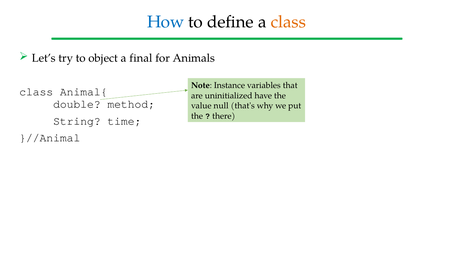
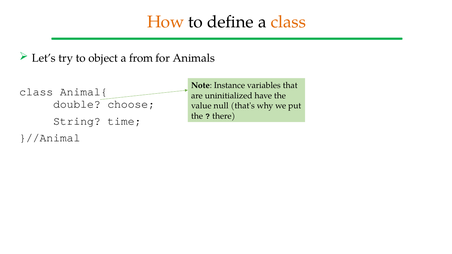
How colour: blue -> orange (166, 22)
final: final -> from (141, 58)
method: method -> choose (131, 104)
